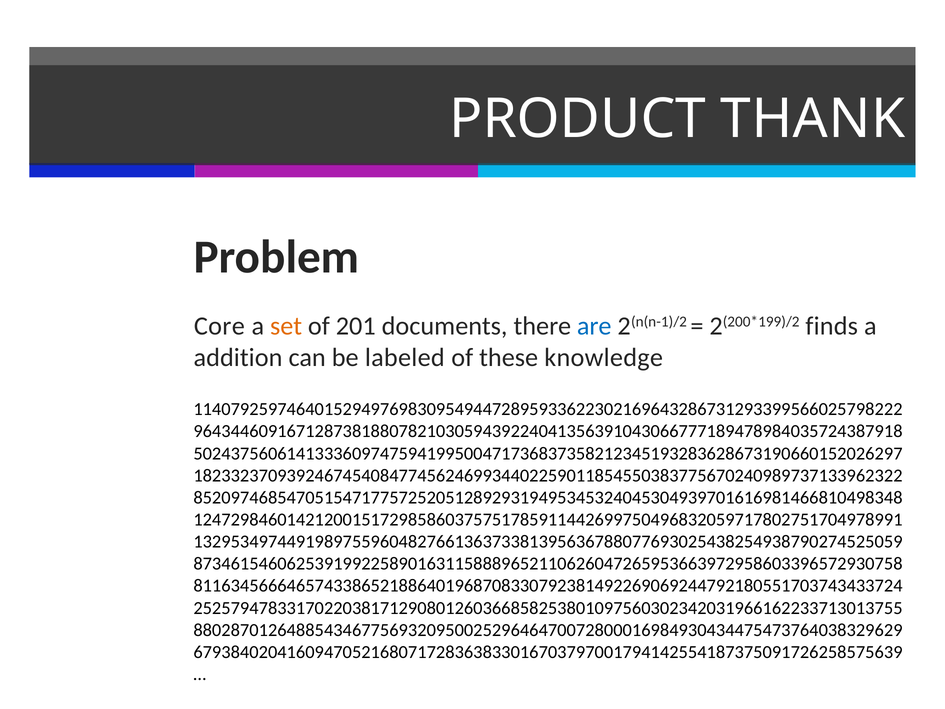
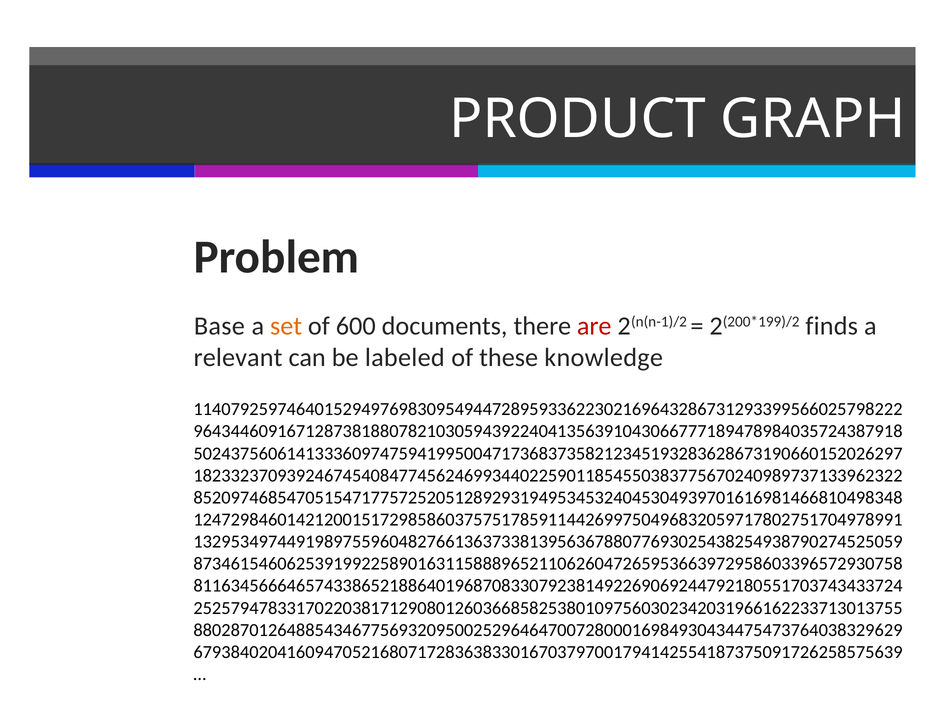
THANK: THANK -> GRAPH (813, 119)
Core: Core -> Base (219, 326)
201: 201 -> 600 (356, 326)
are colour: blue -> red (594, 326)
addition: addition -> relevant (238, 357)
